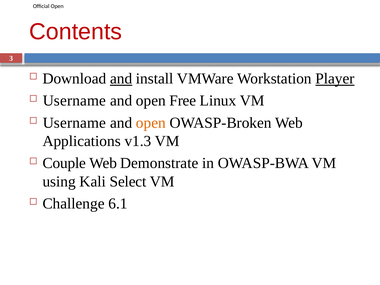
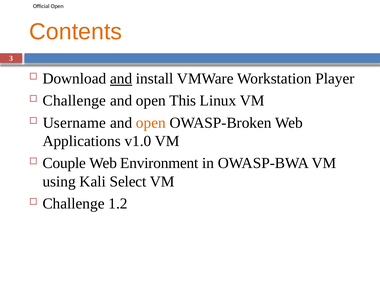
Contents colour: red -> orange (76, 32)
Player underline: present -> none (335, 79)
Username: Username -> Challenge (74, 101)
Free: Free -> This (183, 101)
v1.3: v1.3 -> v1.0 (138, 141)
Demonstrate: Demonstrate -> Environment (159, 163)
6.1: 6.1 -> 1.2 (118, 204)
